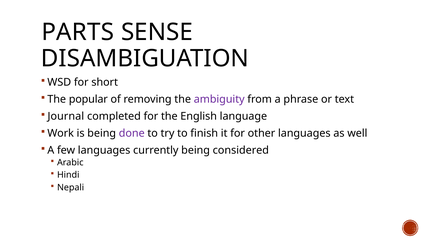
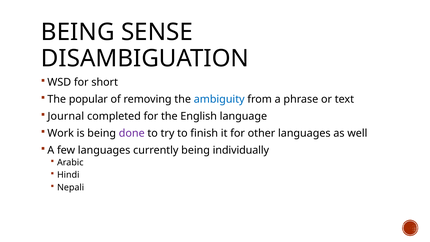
PARTS: PARTS -> BEING (78, 32)
ambiguity colour: purple -> blue (219, 99)
considered: considered -> individually (241, 150)
